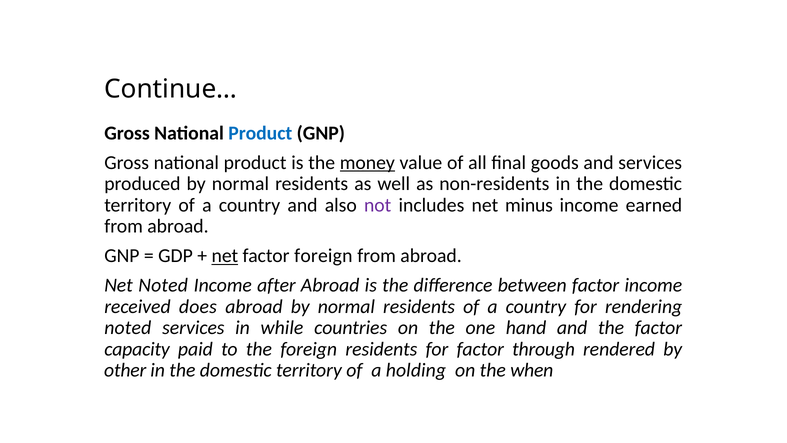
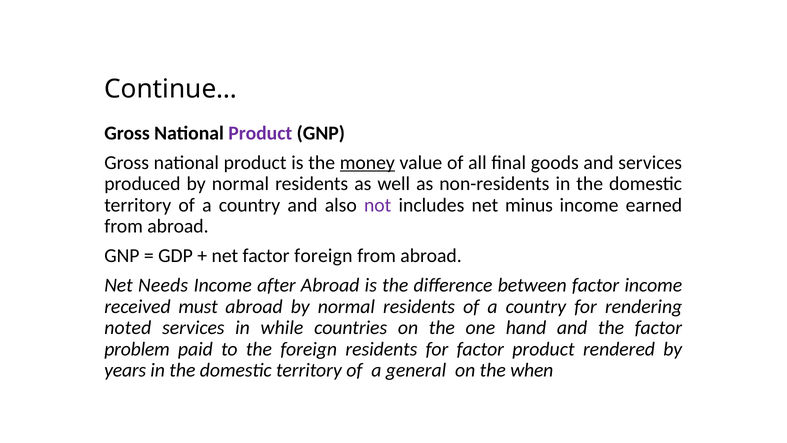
Product colour: blue -> purple (260, 133)
net underline: present -> none (225, 256)
Net Noted: Noted -> Needs (163, 285)
does: does -> must (198, 306)
capacity: capacity -> problem (137, 349)
factor through: through -> product (543, 349)
other: other -> years (125, 370)
holding: holding -> general (416, 370)
